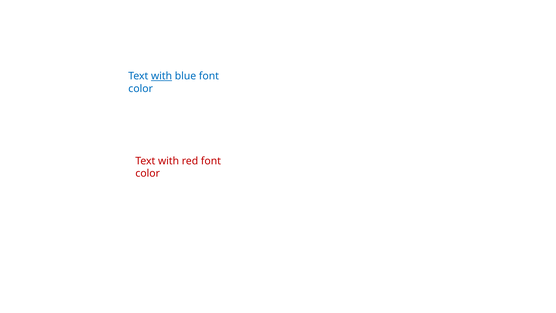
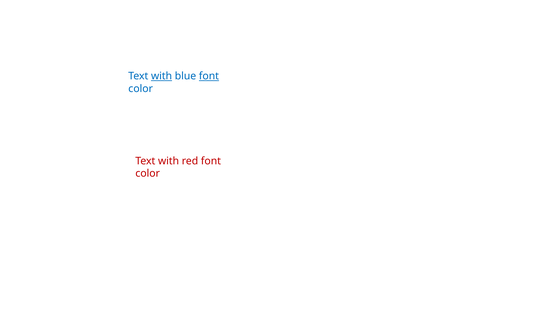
font underline: none -> present (209, 76)
